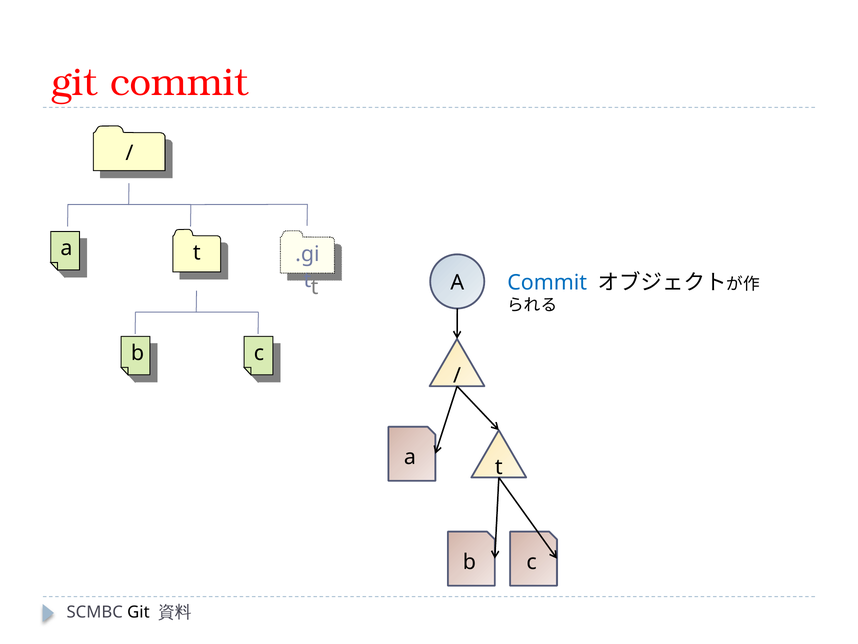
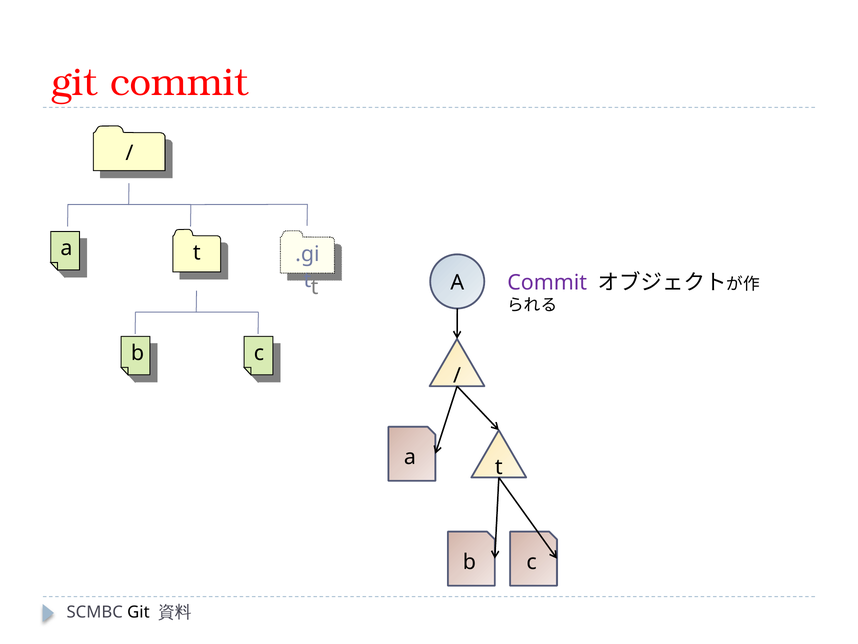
Commit colour: blue -> purple (547, 282)
